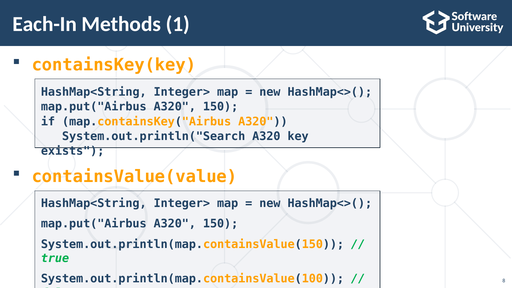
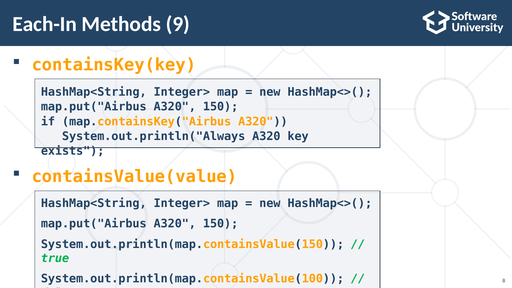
1: 1 -> 9 (178, 24)
System.out.println("Search: System.out.println("Search -> System.out.println("Always (154, 136)
